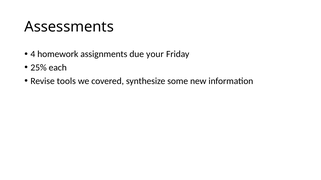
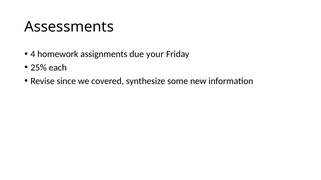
tools: tools -> since (66, 81)
